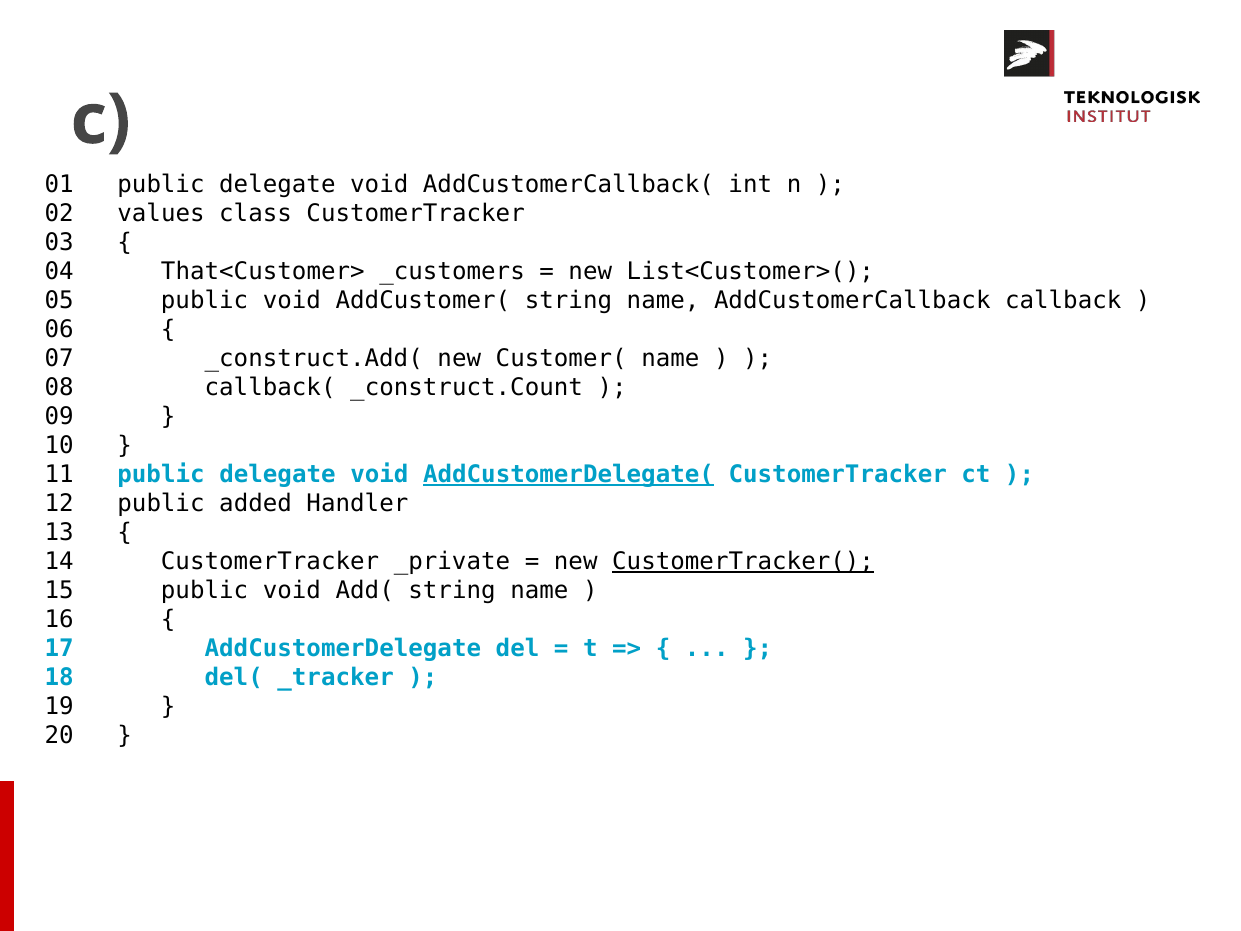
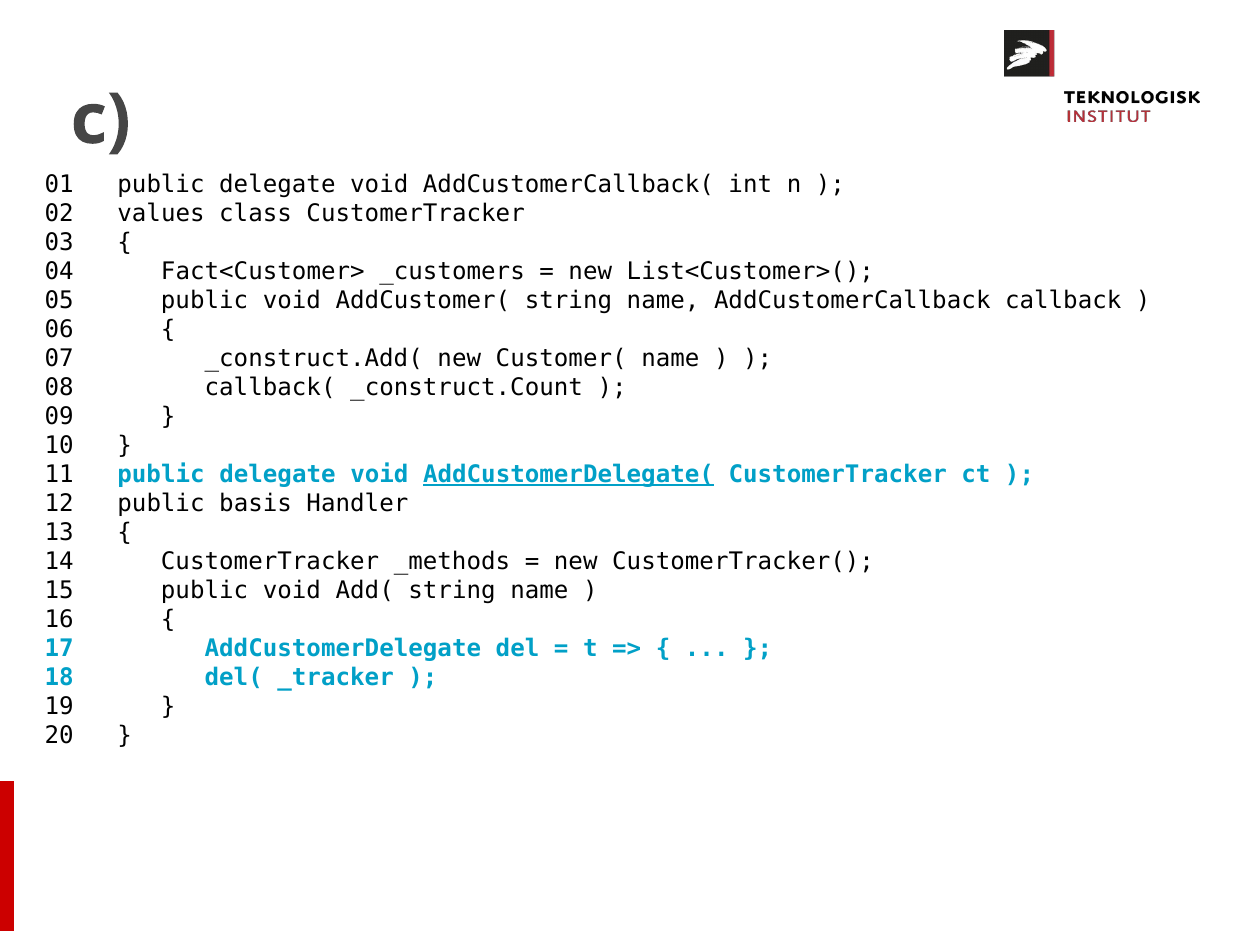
That<Customer>: That<Customer> -> Fact<Customer> (263, 272)
added: added -> basis (256, 503)
_private: _private -> _methods (452, 561)
CustomerTracker( underline: present -> none (743, 561)
